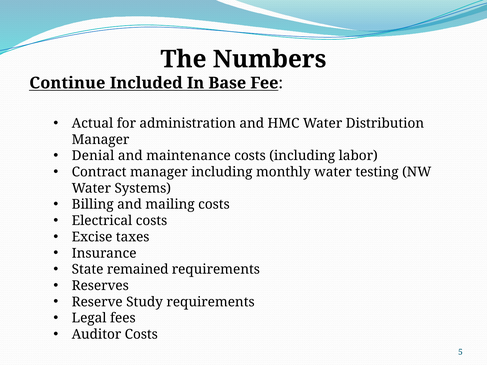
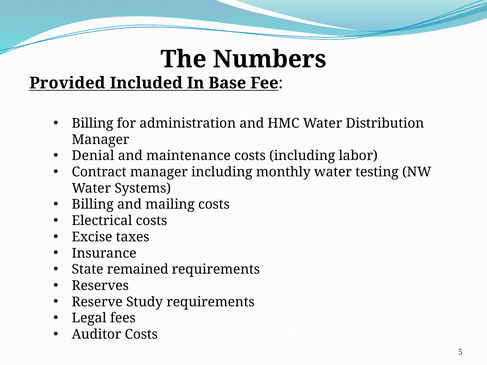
Continue: Continue -> Provided (67, 83)
Actual: Actual -> Billing (93, 123)
